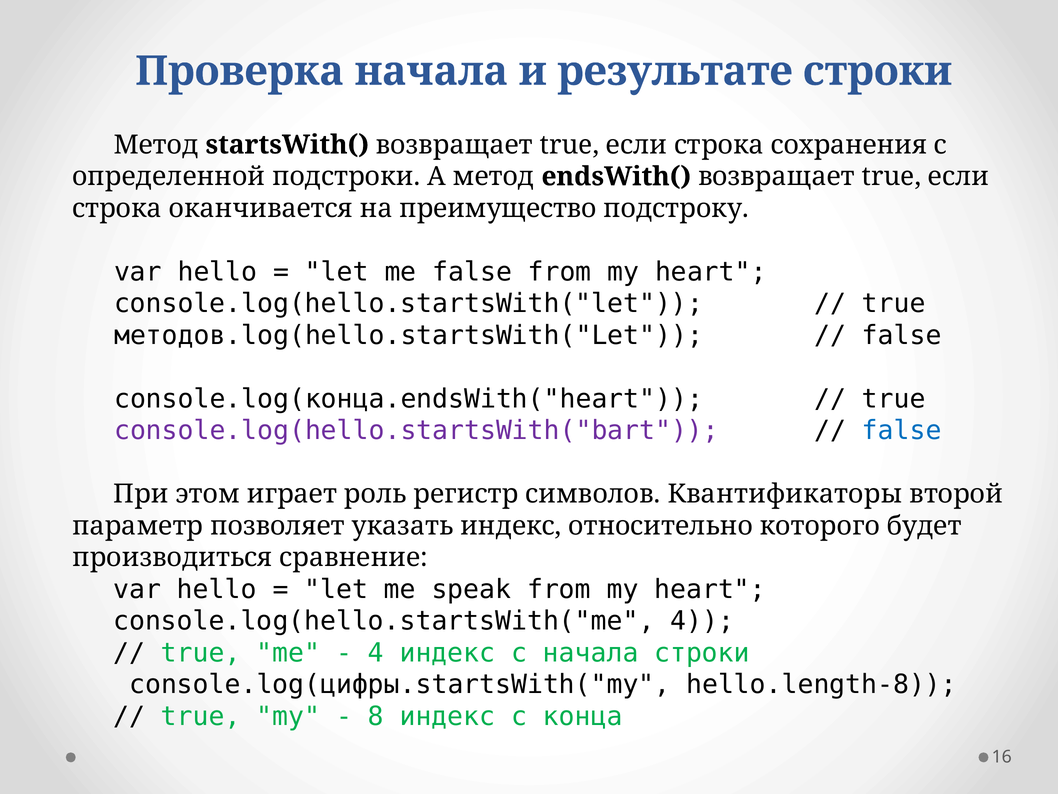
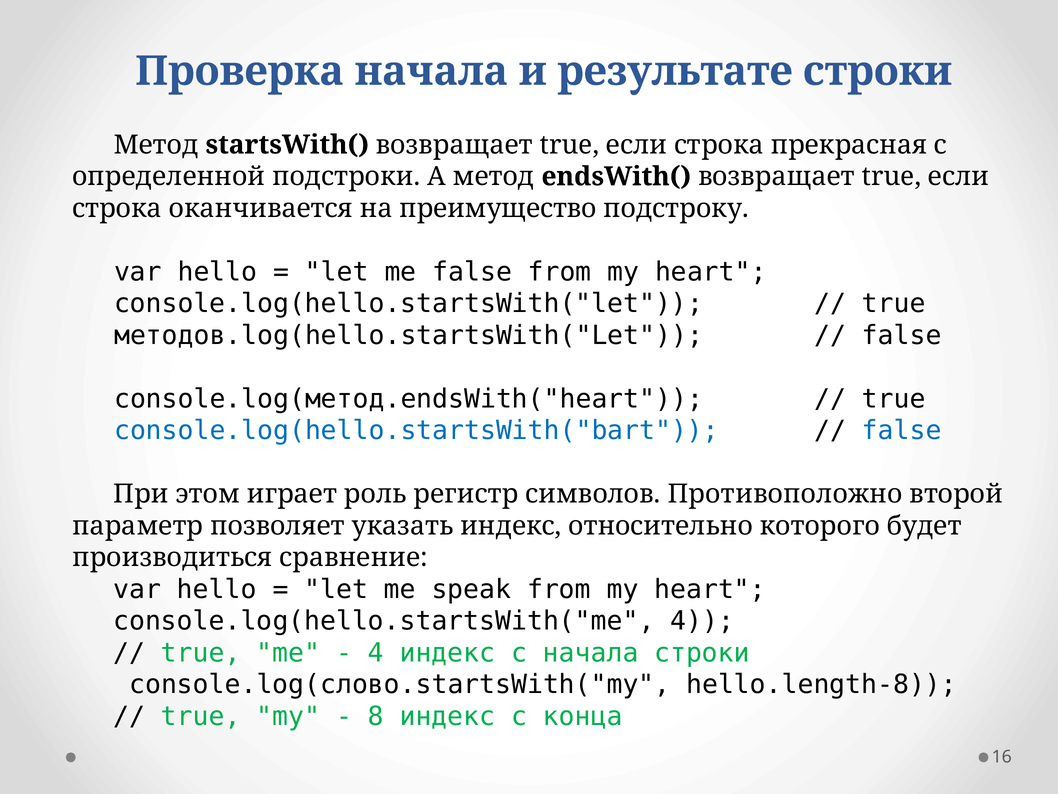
сохранения: сохранения -> прекрасная (849, 145)
console.log(конца.endsWith("heart: console.log(конца.endsWith("heart -> console.log(метод.endsWith("heart (409, 399)
console.log(hello.startsWith("bart colour: purple -> blue (416, 430)
Квантификаторы: Квантификаторы -> Противоположно (785, 494)
console.log(цифры.startsWith("my: console.log(цифры.startsWith("my -> console.log(слово.startsWith("my (400, 684)
